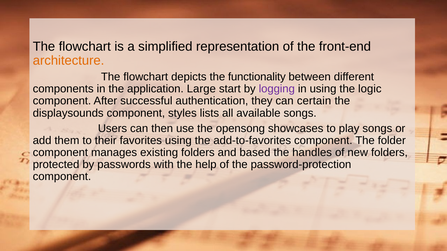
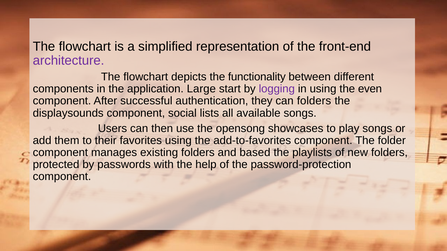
architecture colour: orange -> purple (69, 61)
logic: logic -> even (370, 89)
can certain: certain -> folders (314, 101)
styles: styles -> social (182, 113)
handles: handles -> playlists (312, 153)
